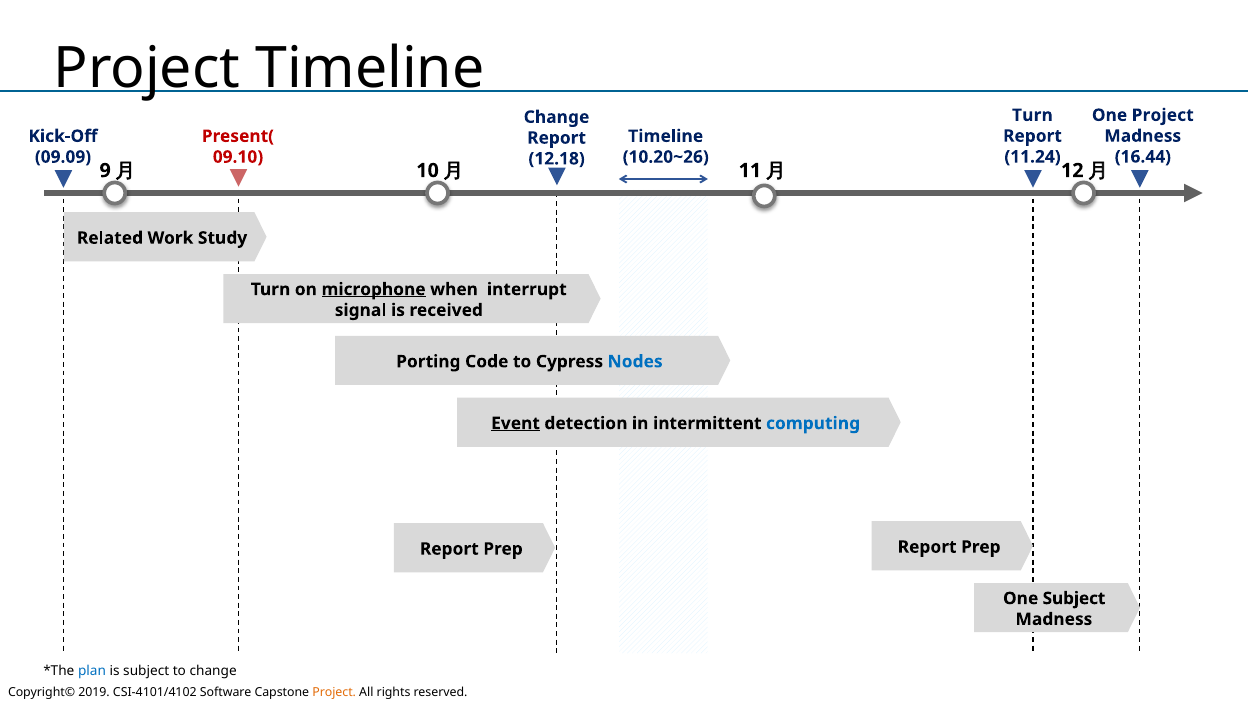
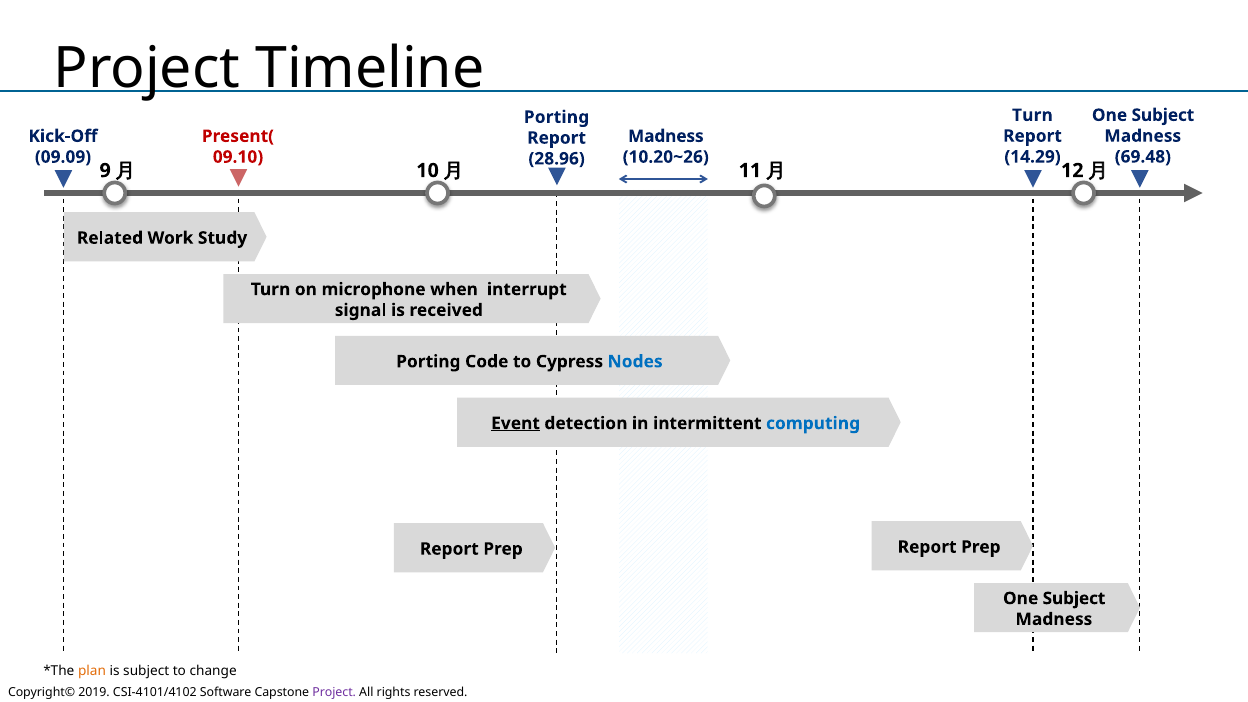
Project: Project -> Subject (1163, 115)
Change: Change -> Porting (556, 117)
Timeline: Timeline -> Madness (666, 136)
11.24: 11.24 -> 14.29 (1033, 157)
16.44: 16.44 -> 69.48 (1143, 157)
12.18: 12.18 -> 28.96 (557, 159)
microphone underline: present -> none (374, 289)
plan colour: blue -> orange (92, 671)
Project colour: orange -> purple (334, 692)
